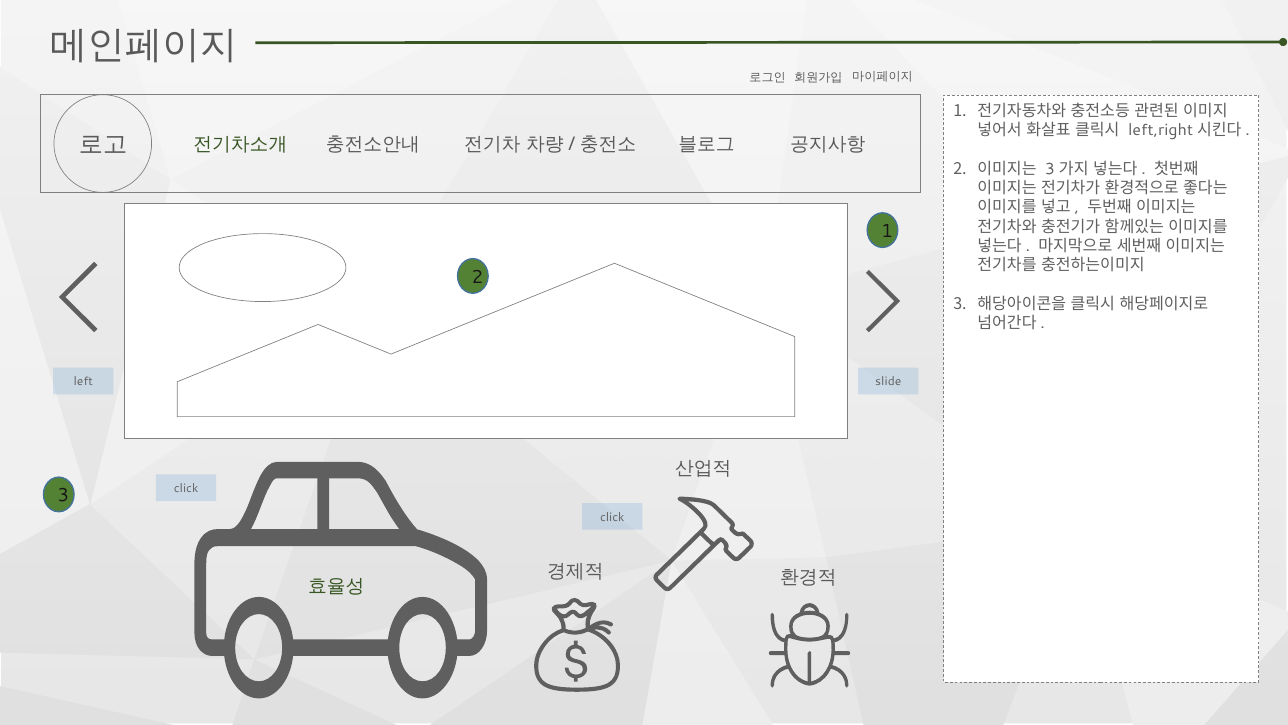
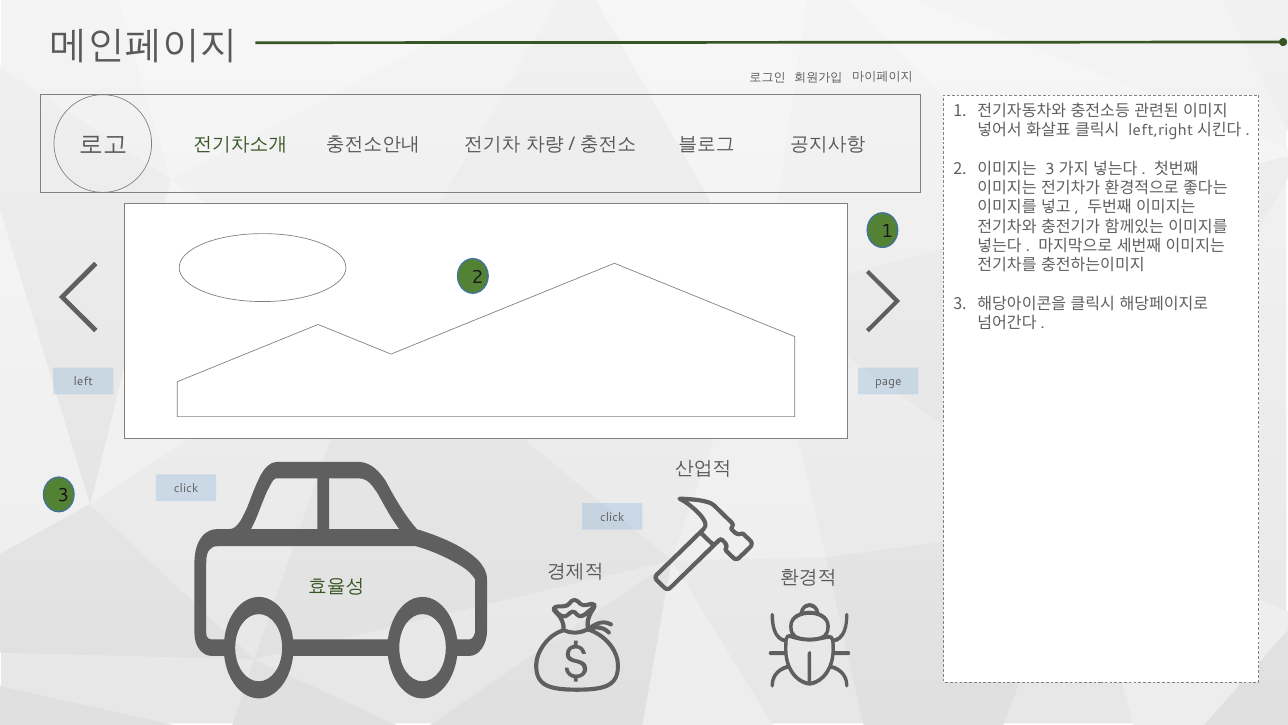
slide: slide -> page (888, 382)
